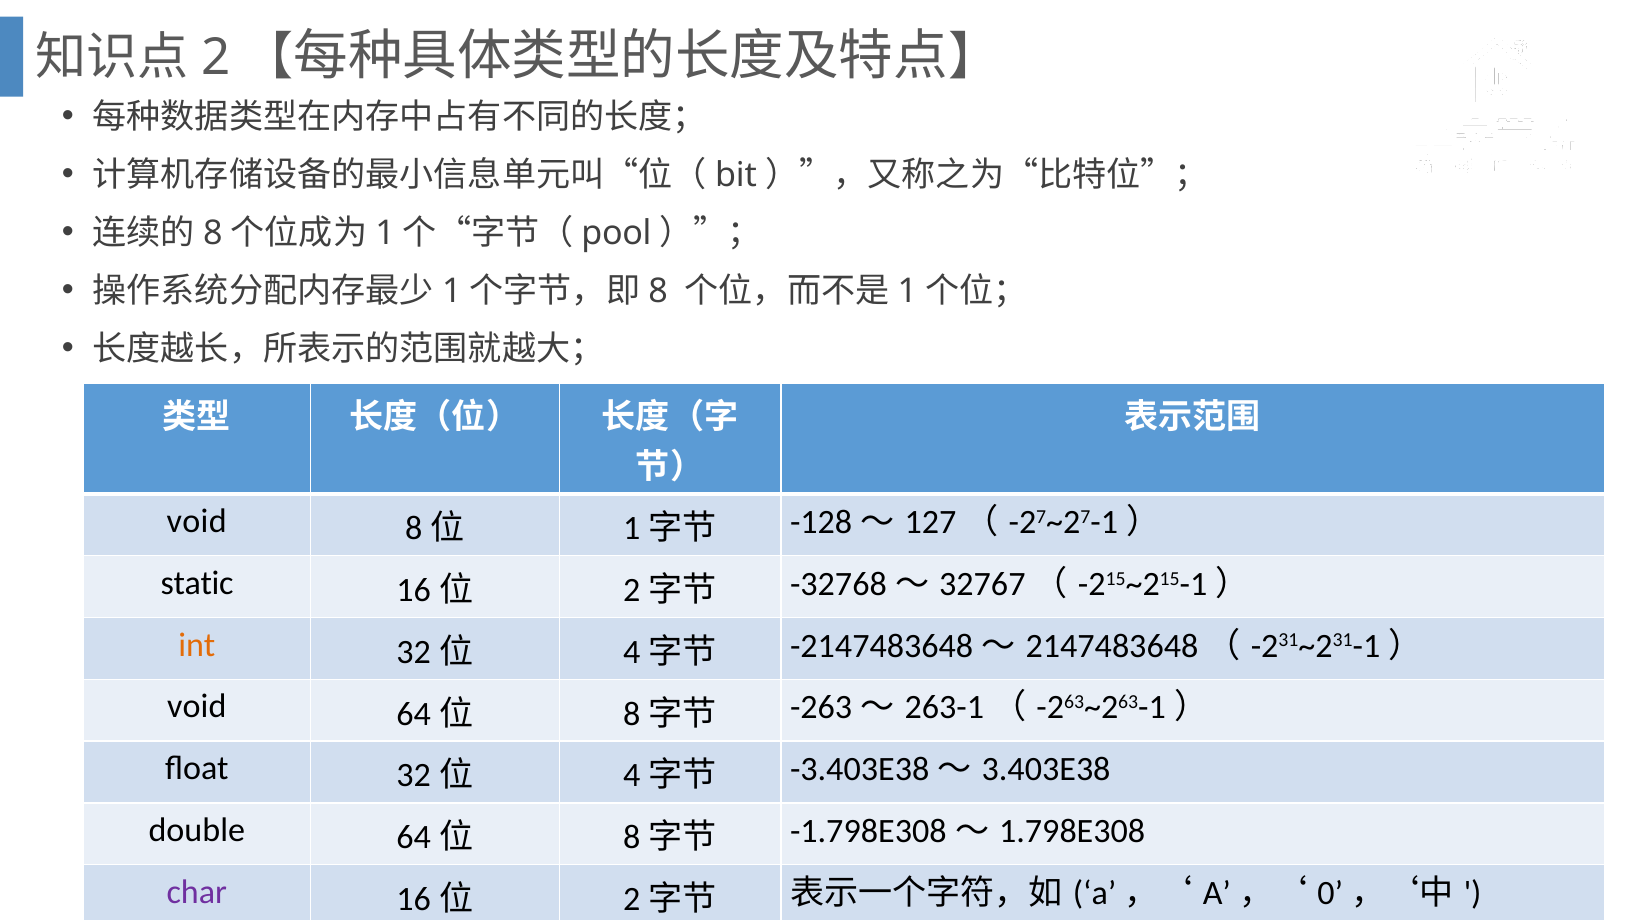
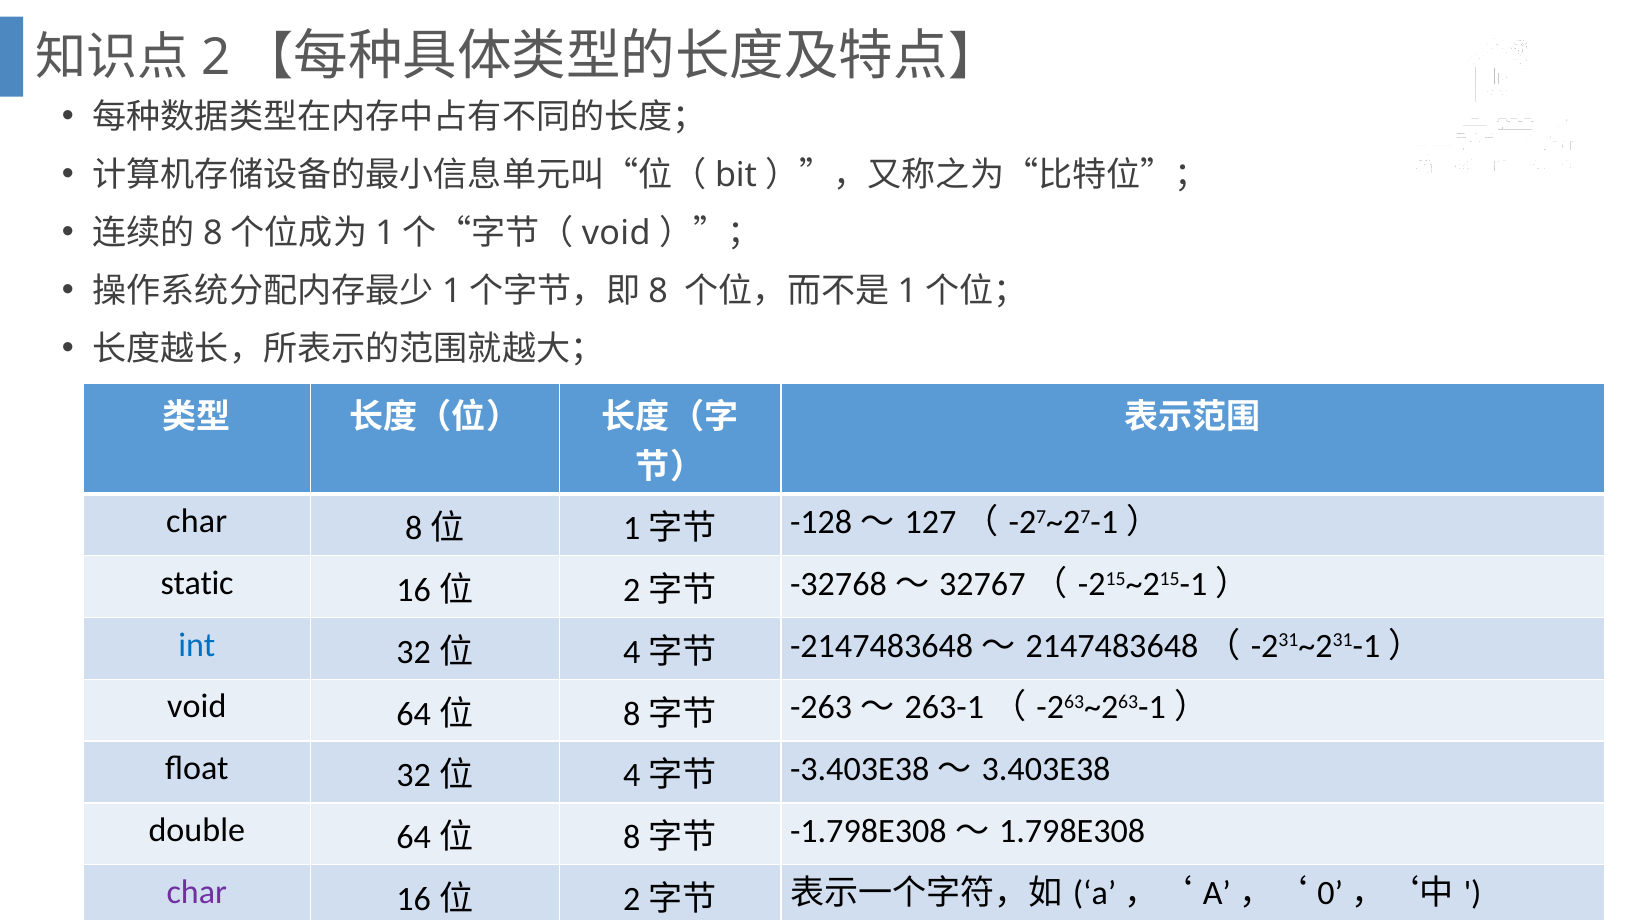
pool: pool -> void (616, 233)
void: void -> char (197, 521)
int colour: orange -> blue (197, 645)
